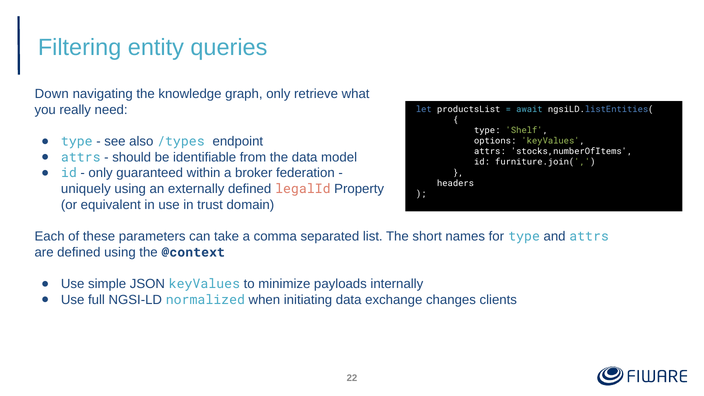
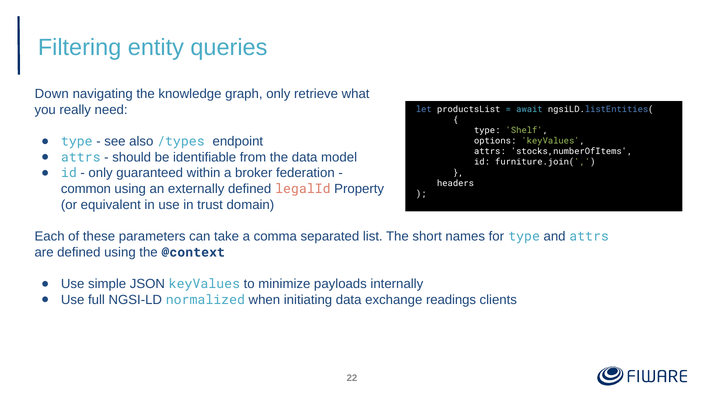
uniquely: uniquely -> common (86, 189)
changes: changes -> readings (451, 300)
